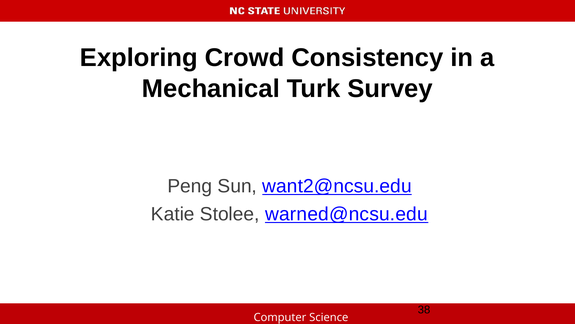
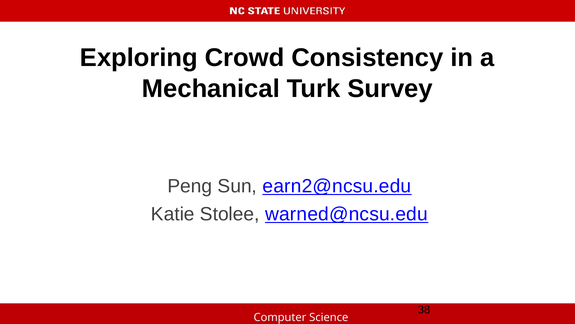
want2@ncsu.edu: want2@ncsu.edu -> earn2@ncsu.edu (337, 186)
